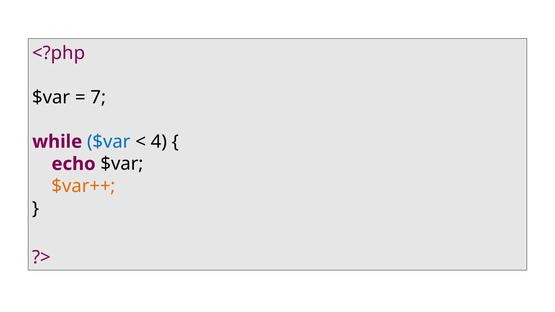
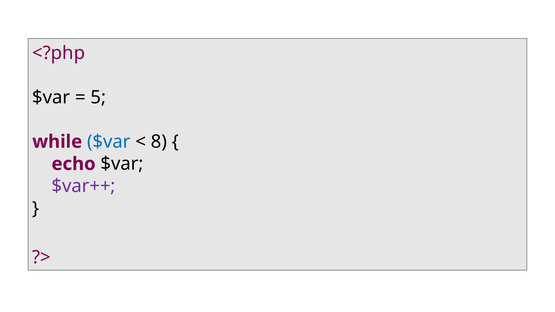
7: 7 -> 5 (98, 97)
4: 4 -> 8 (159, 142)
$var++ colour: orange -> purple (84, 186)
